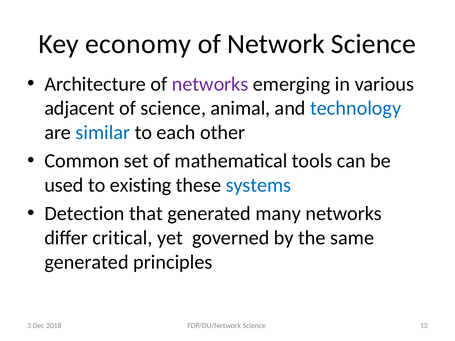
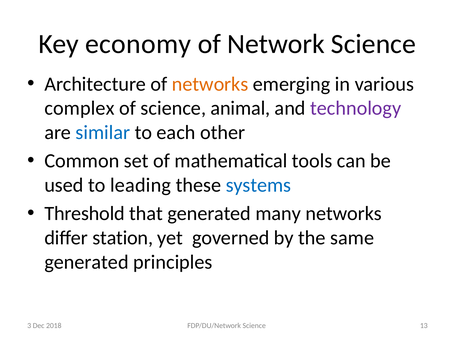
networks colour: purple -> orange (210, 84)
adjacent: adjacent -> complex (79, 108)
technology colour: blue -> purple (356, 108)
existing: existing -> leading (141, 185)
Detection: Detection -> Threshold (85, 214)
critical: critical -> station (123, 238)
